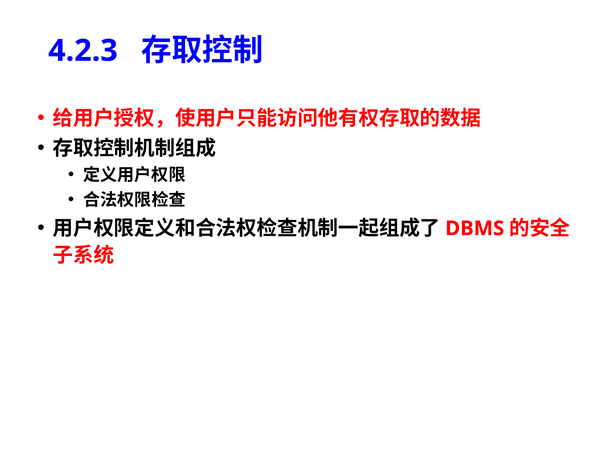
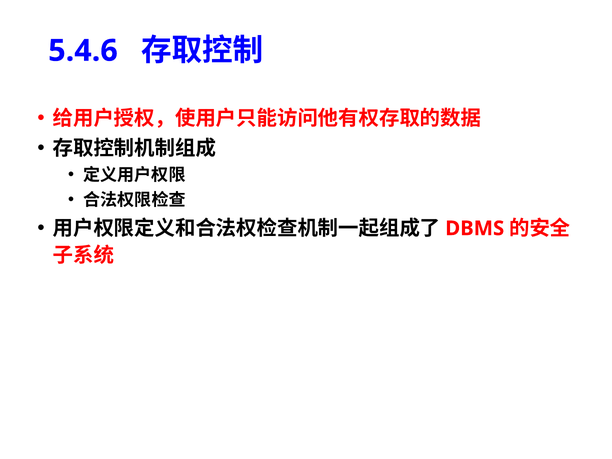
4.2.3: 4.2.3 -> 5.4.6 (83, 51)
